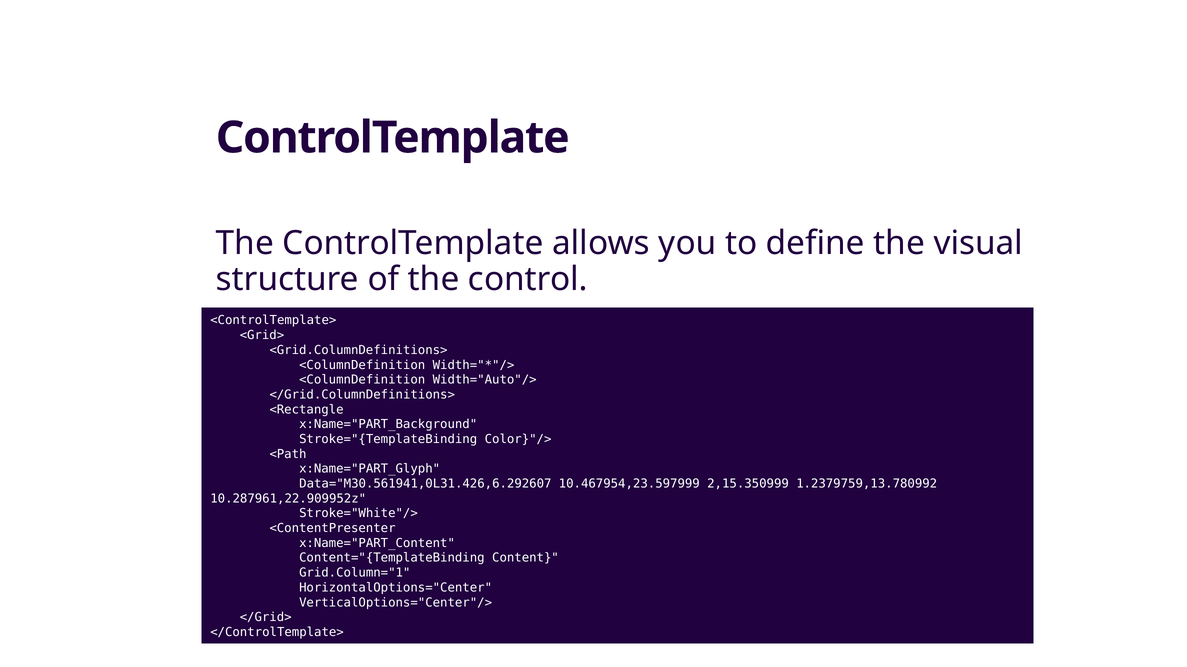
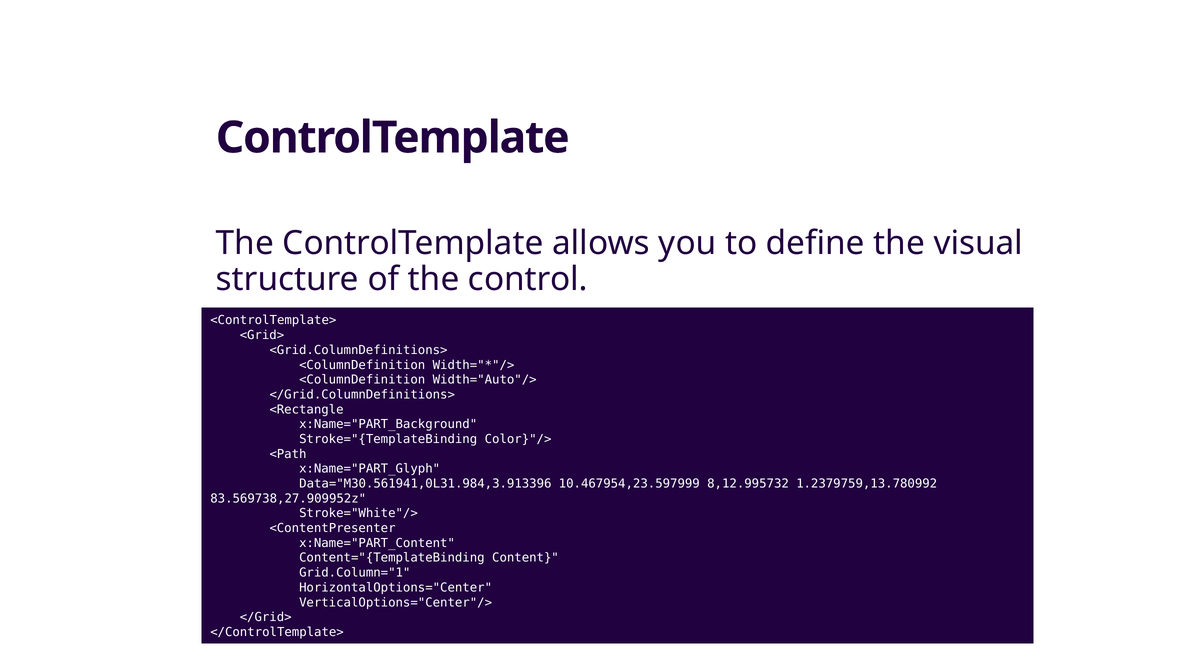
Data="M30.561941,0L31.426,6.292607: Data="M30.561941,0L31.426,6.292607 -> Data="M30.561941,0L31.984,3.913396 (425, 484)
2,15.350999: 2,15.350999 -> 8,12.995732 (748, 484)
10.287961,22.909952z: 10.287961,22.909952z -> 83.569738,27.909952z (288, 499)
